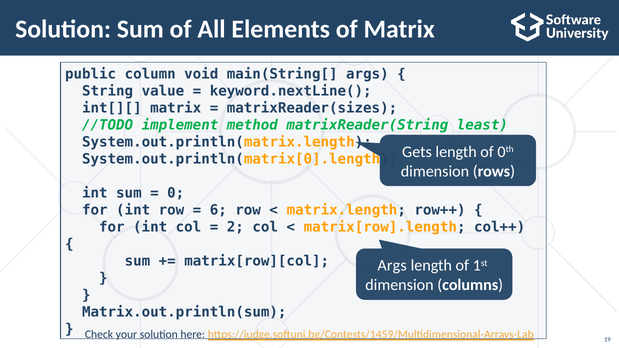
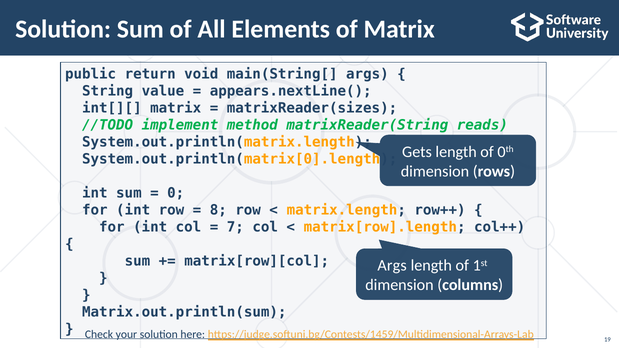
column: column -> return (150, 74)
keyword.nextLine(: keyword.nextLine( -> appears.nextLine( (291, 91)
least: least -> reads (482, 125)
6: 6 -> 8 (218, 210)
2: 2 -> 7 (235, 227)
